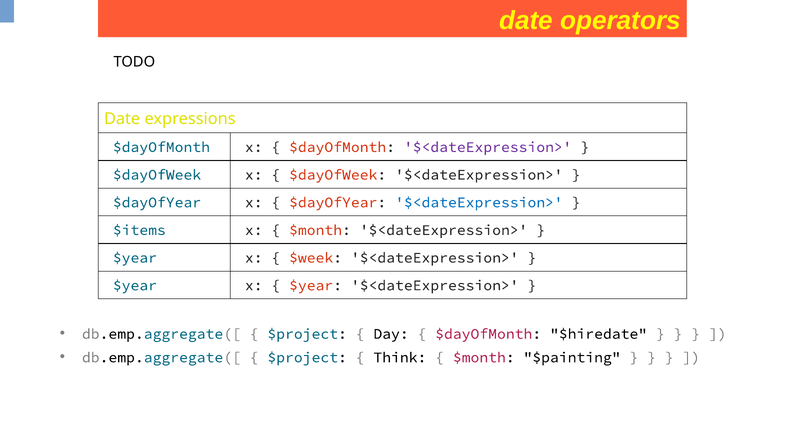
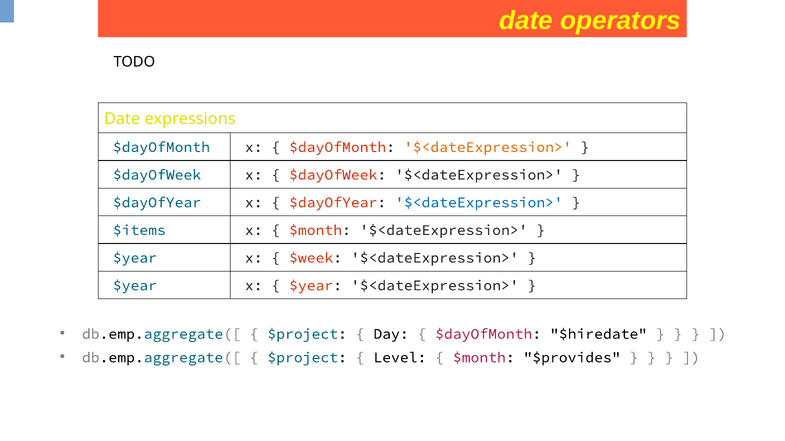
$<dateExpression> colour: purple -> orange (488, 147)
Think: Think -> Level (400, 358)
$painting: $painting -> $provides (572, 358)
